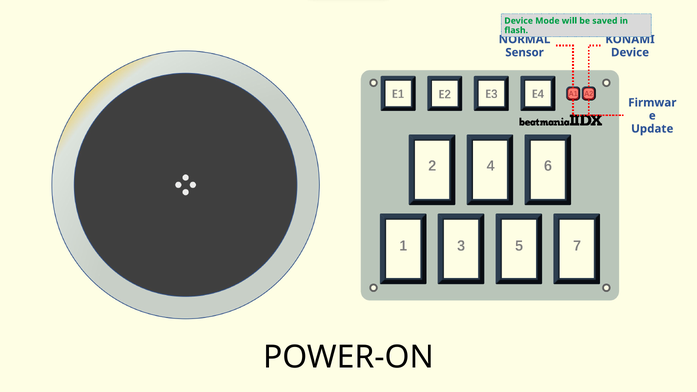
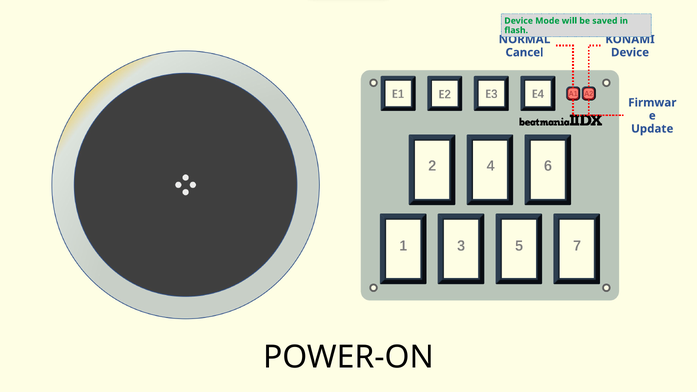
Sensor: Sensor -> Cancel (525, 52)
